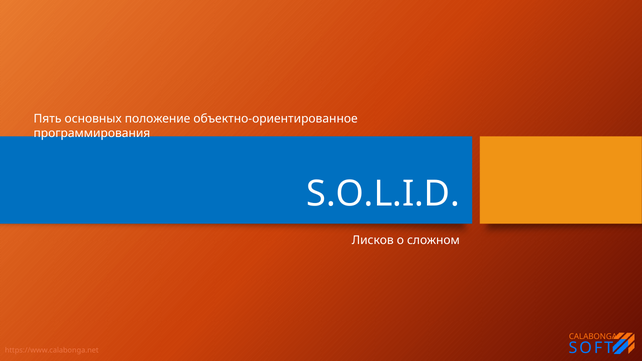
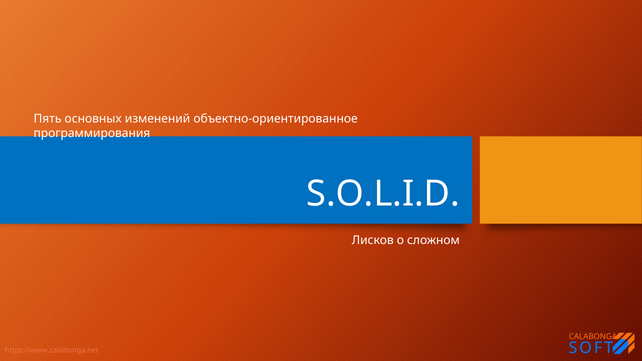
положение: положение -> изменений (158, 119)
